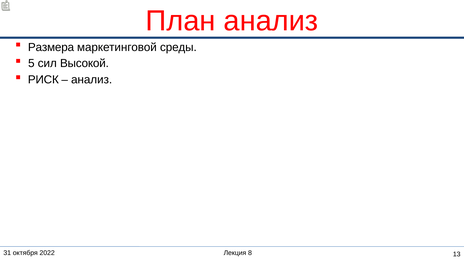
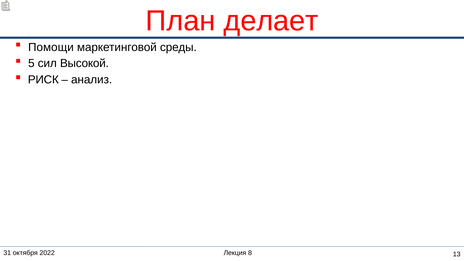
План анализ: анализ -> делает (271, 21)
Размера: Размера -> Помощи (51, 47)
